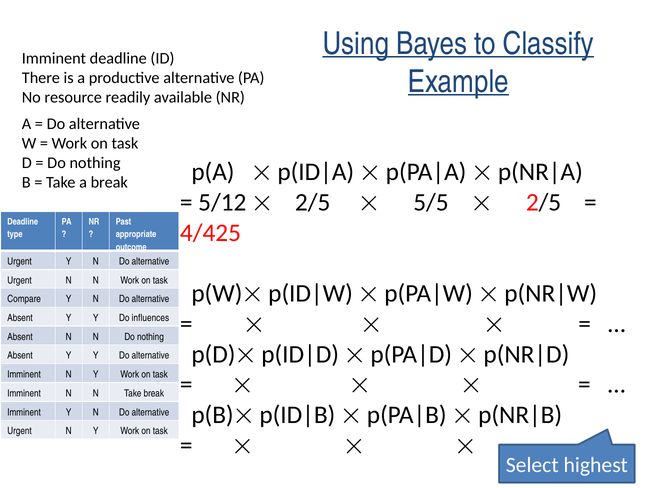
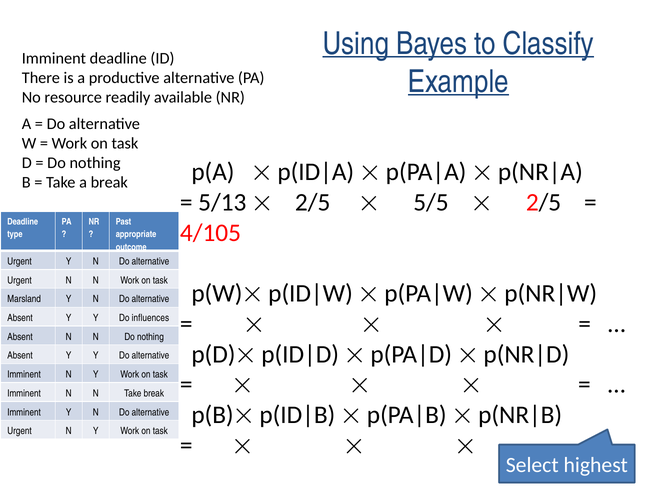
5/12: 5/12 -> 5/13 (222, 202)
4/425: 4/425 -> 4/105 (210, 233)
Compare: Compare -> Marsland (24, 299)
